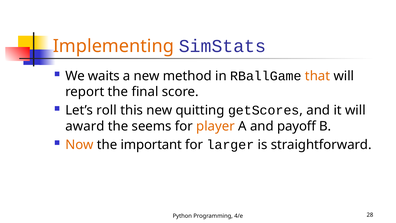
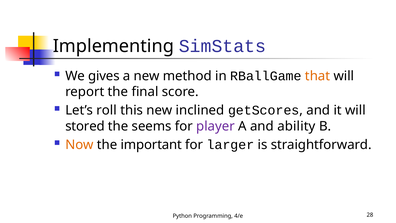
Implementing colour: orange -> black (113, 46)
waits: waits -> gives (104, 76)
quitting: quitting -> inclined (200, 110)
award: award -> stored (85, 126)
player colour: orange -> purple (215, 126)
payoff: payoff -> ability (296, 126)
